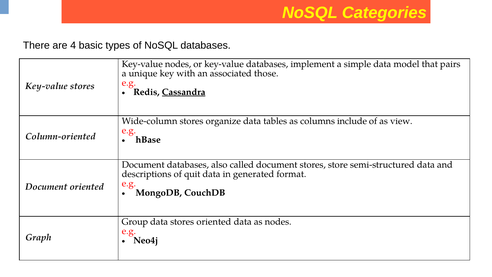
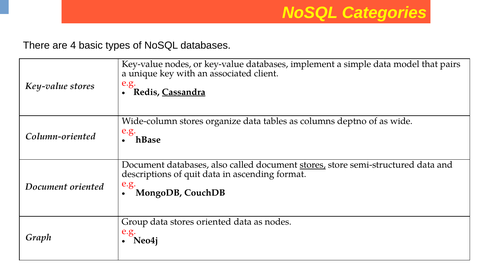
those: those -> client (266, 73)
include: include -> deptno (352, 121)
view: view -> wide (401, 121)
stores underline: none -> present (313, 165)
generated: generated -> ascending (254, 174)
